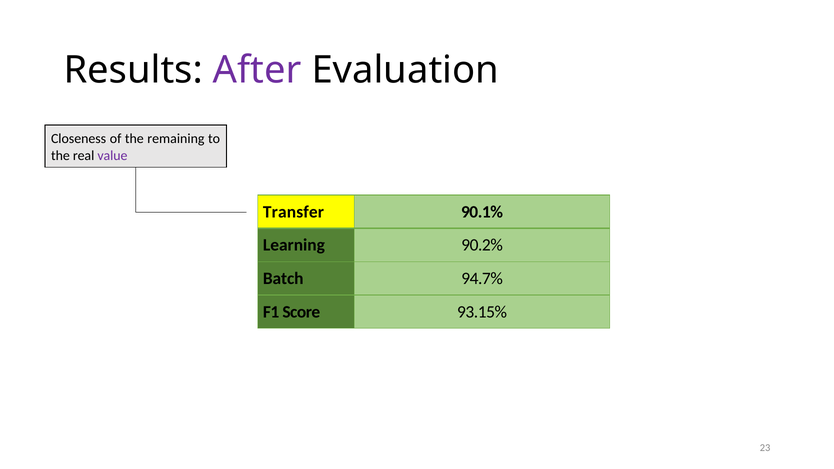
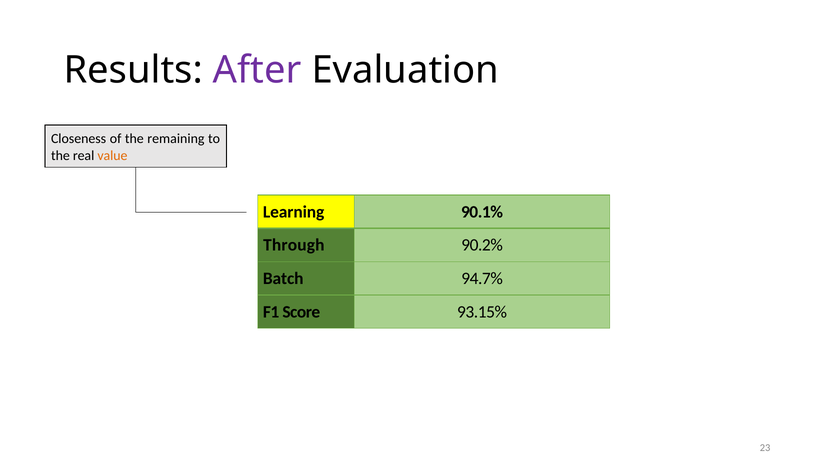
value colour: purple -> orange (112, 156)
Transfer: Transfer -> Learning (294, 212)
Learning: Learning -> Through (294, 245)
